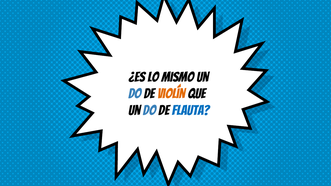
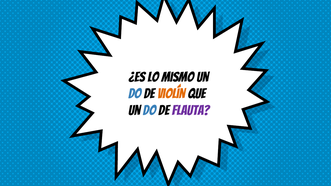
flauta colour: blue -> purple (191, 111)
